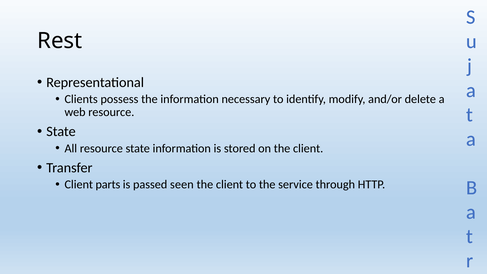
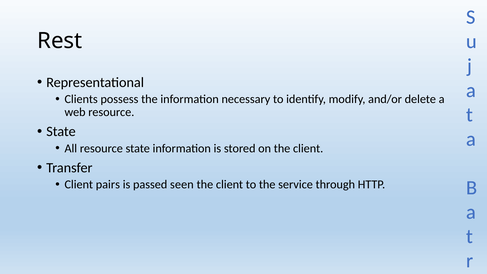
parts: parts -> pairs (108, 184)
